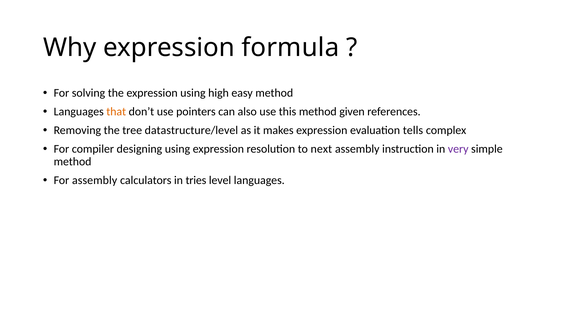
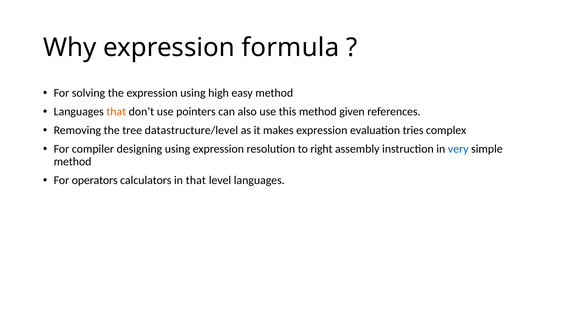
tells: tells -> tries (413, 130)
next: next -> right (321, 149)
very colour: purple -> blue (458, 149)
For assembly: assembly -> operators (95, 180)
in tries: tries -> that (196, 180)
